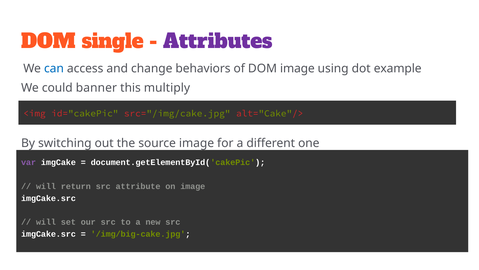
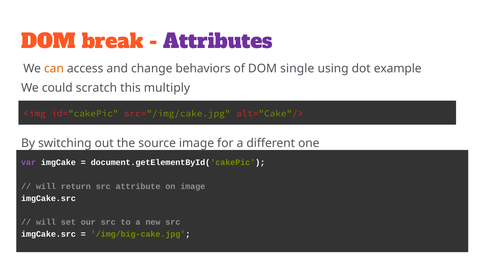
single: single -> break (113, 41)
can colour: blue -> orange (54, 68)
DOM image: image -> single (297, 68)
banner: banner -> scratch (96, 88)
